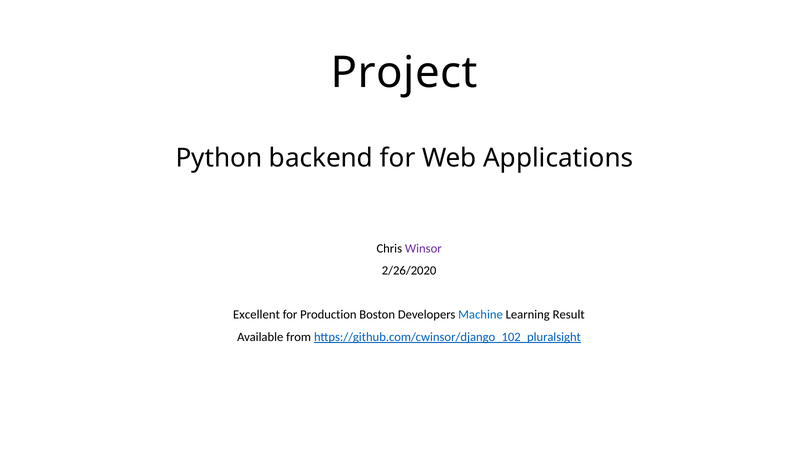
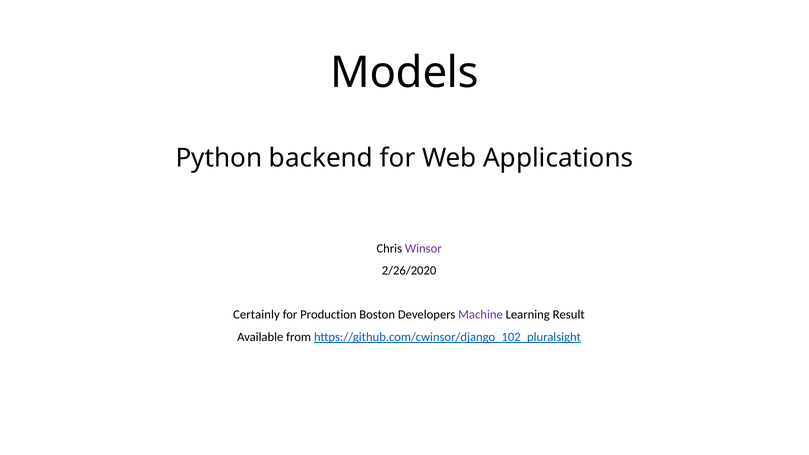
Project: Project -> Models (405, 73)
Excellent: Excellent -> Certainly (256, 315)
Machine colour: blue -> purple (481, 315)
